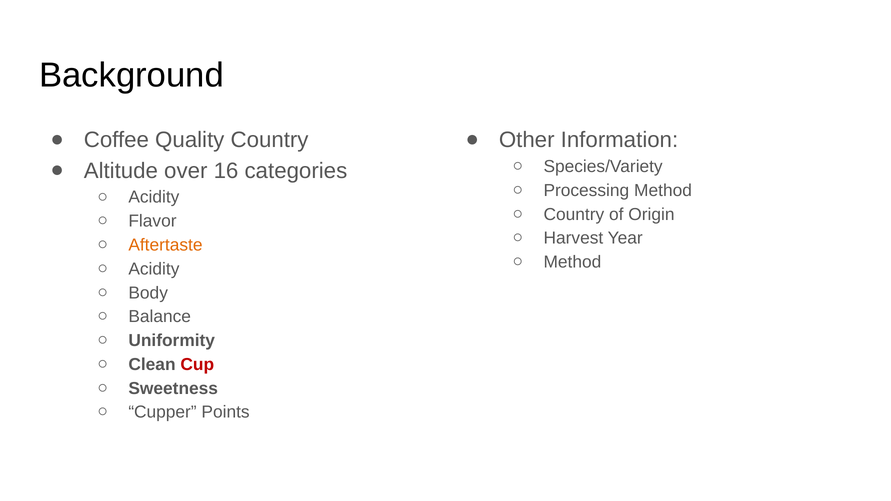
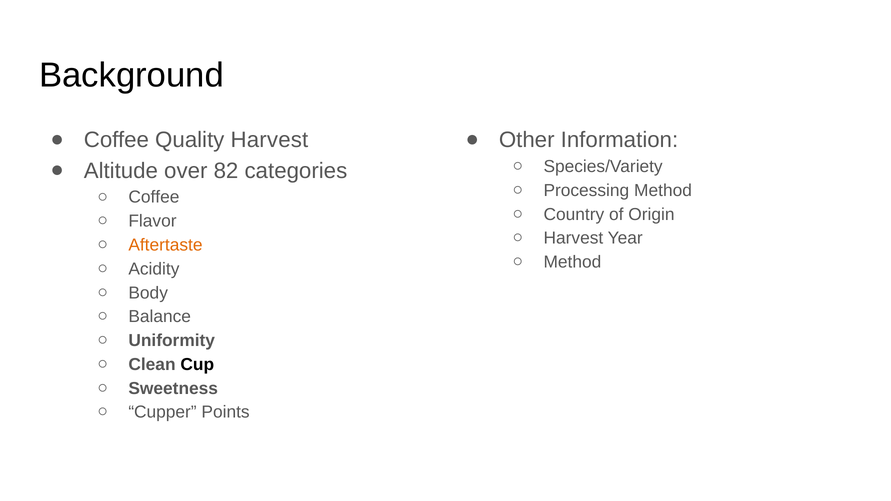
Quality Country: Country -> Harvest (269, 140)
16: 16 -> 82 (226, 171)
Acidity: Acidity -> Coffee (154, 197)
Cup colour: red -> black (197, 365)
